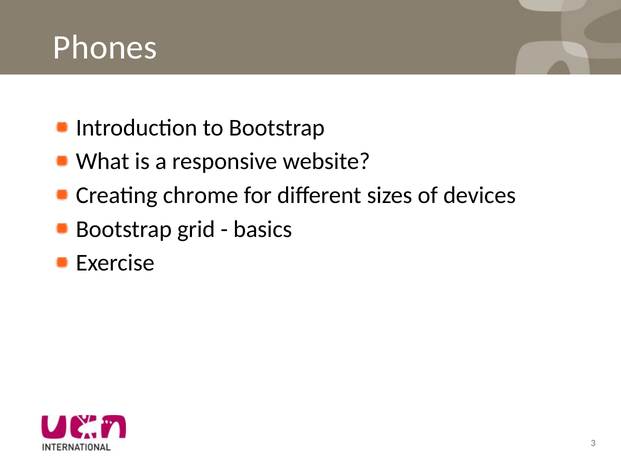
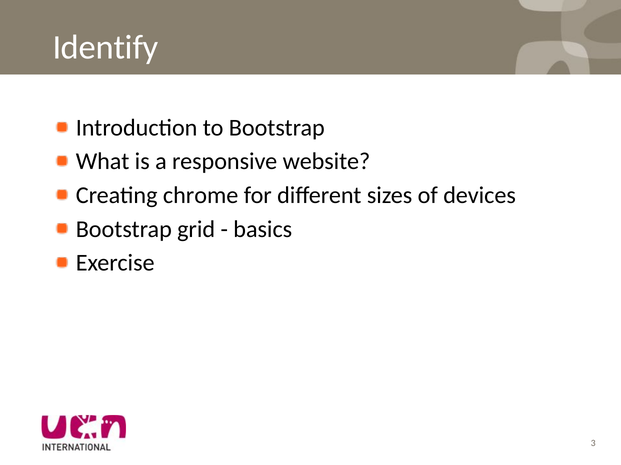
Phones: Phones -> Identify (105, 47)
